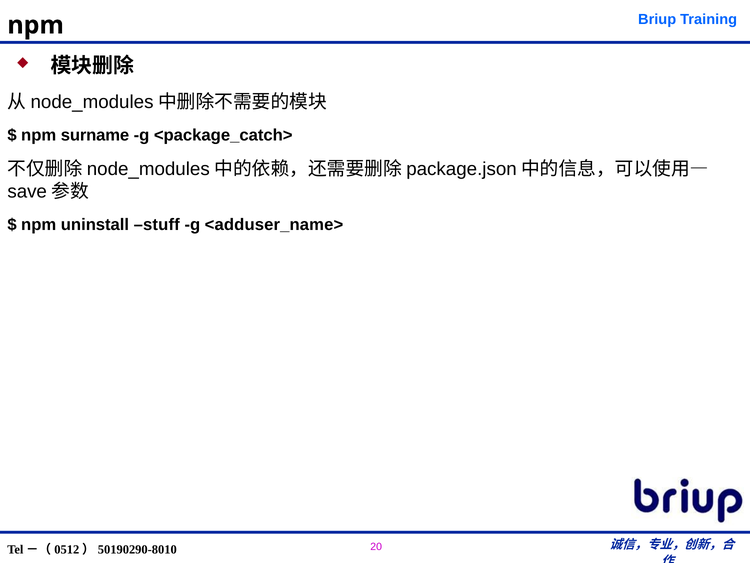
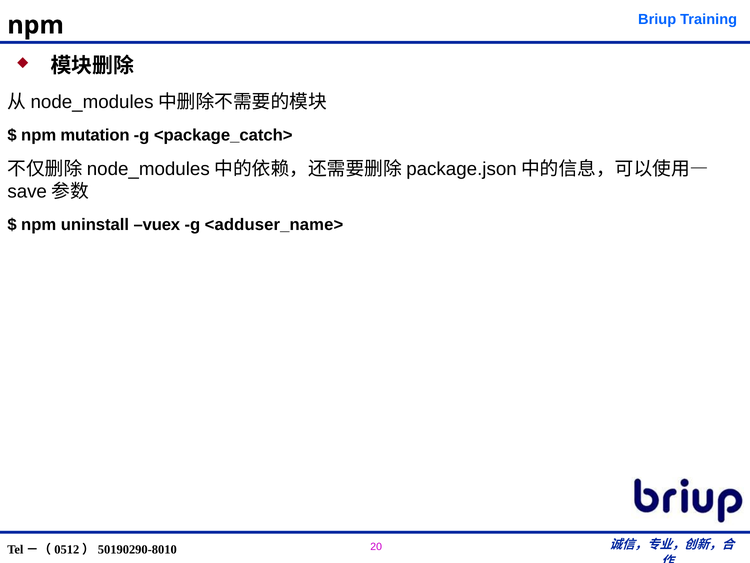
surname: surname -> mutation (95, 135)
stuff: stuff -> vuex (157, 225)
